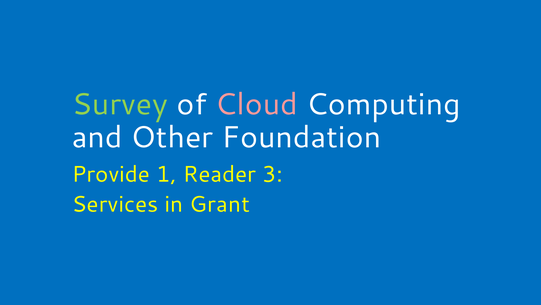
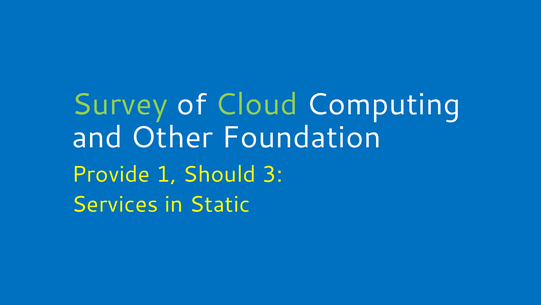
Cloud colour: pink -> light green (256, 104)
Reader: Reader -> Should (219, 174)
Grant: Grant -> Static (220, 204)
